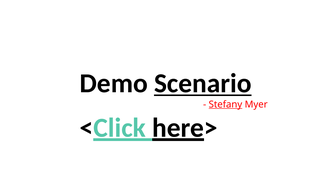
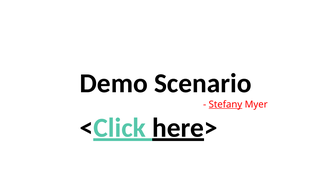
Scenario underline: present -> none (203, 83)
